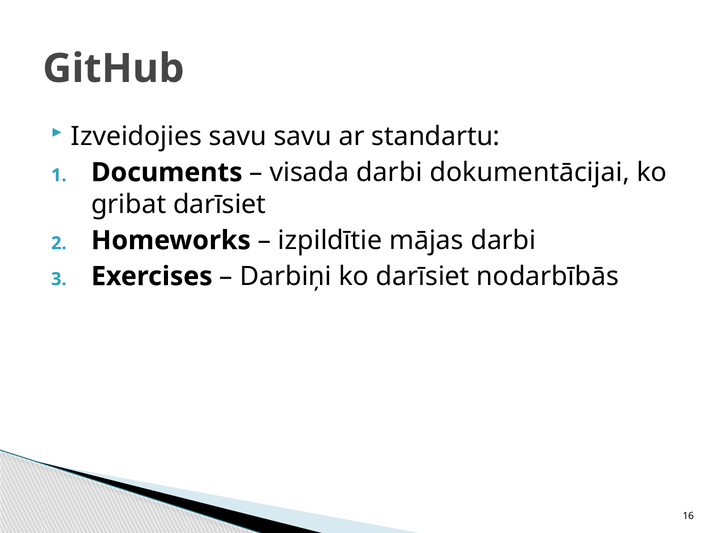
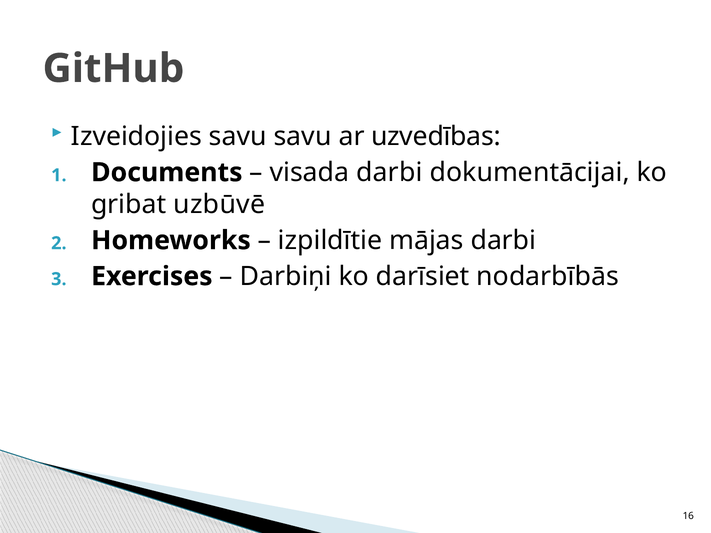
standartu: standartu -> uzvedības (436, 137)
gribat darīsiet: darīsiet -> uzbūvē (219, 205)
